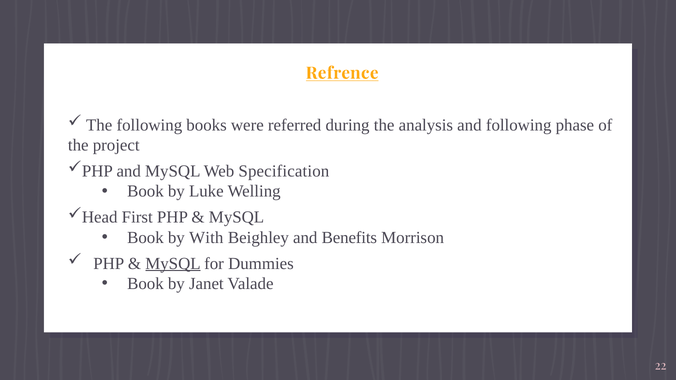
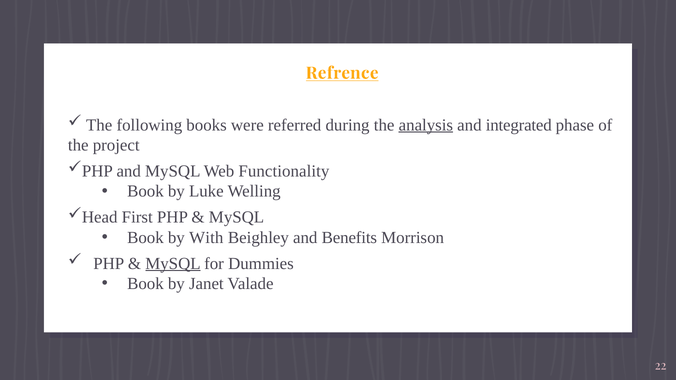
analysis underline: none -> present (426, 125)
and following: following -> integrated (519, 125)
Specification: Specification -> Functionality (284, 171)
